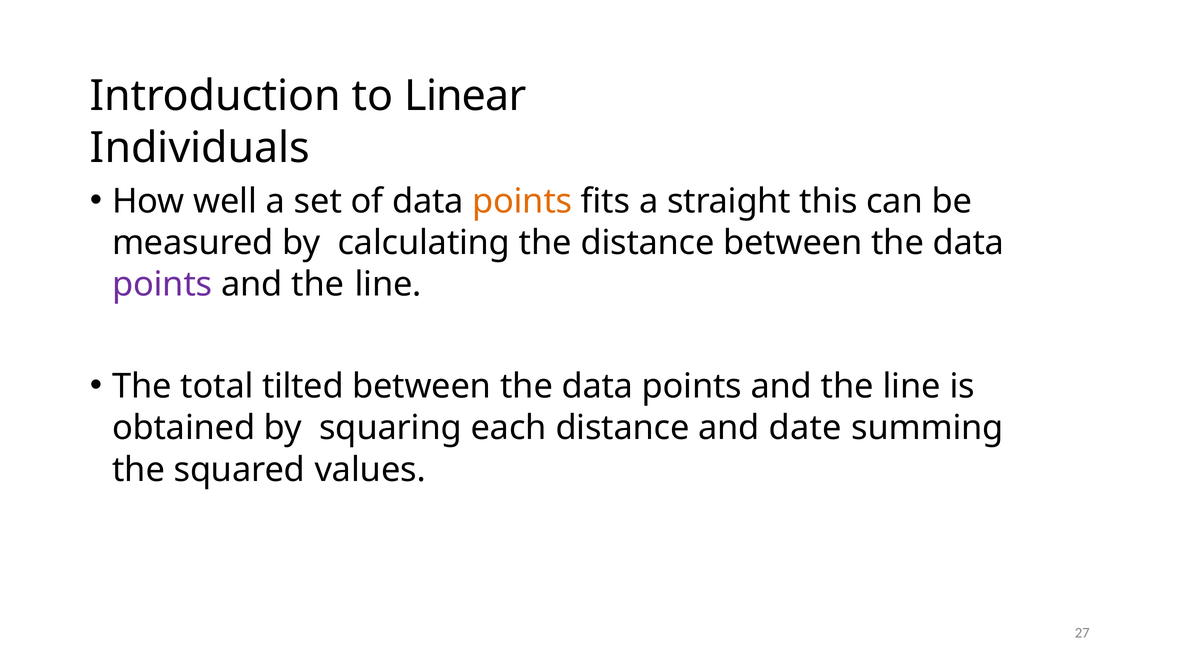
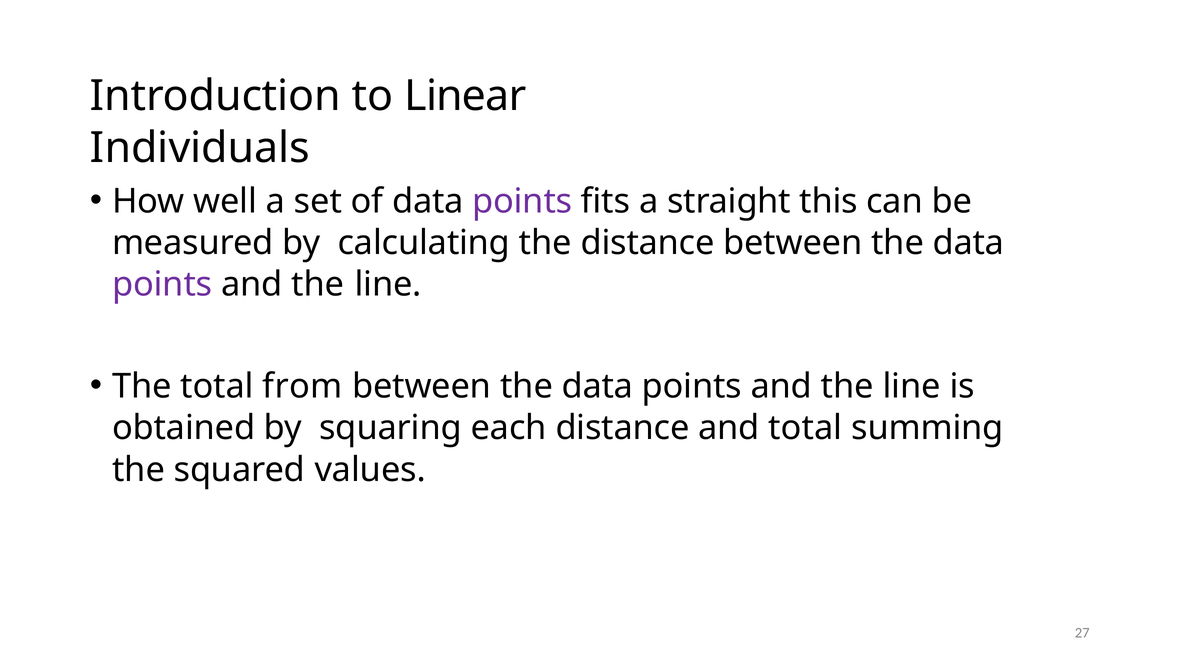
points colour: orange -> purple (522, 201)
tilted: tilted -> from (303, 386)
and date: date -> total (805, 428)
